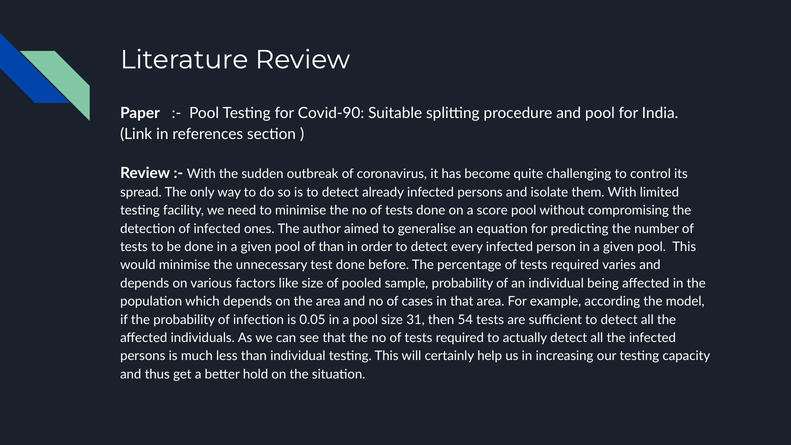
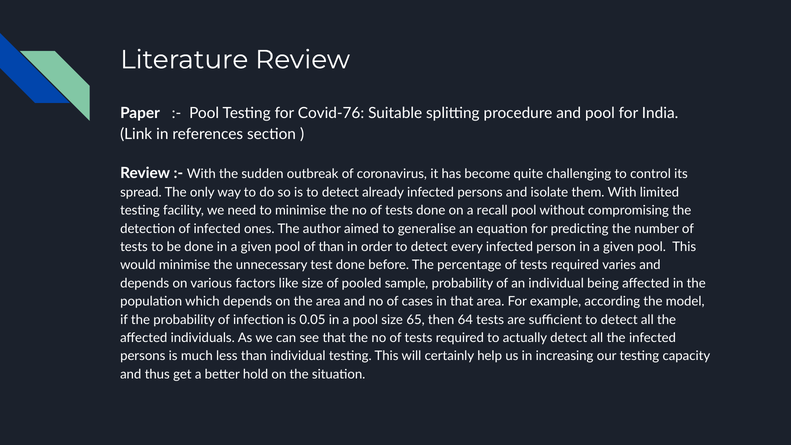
Covid-90: Covid-90 -> Covid-76 (331, 113)
score: score -> recall (492, 211)
31: 31 -> 65 (416, 320)
54: 54 -> 64 (465, 320)
